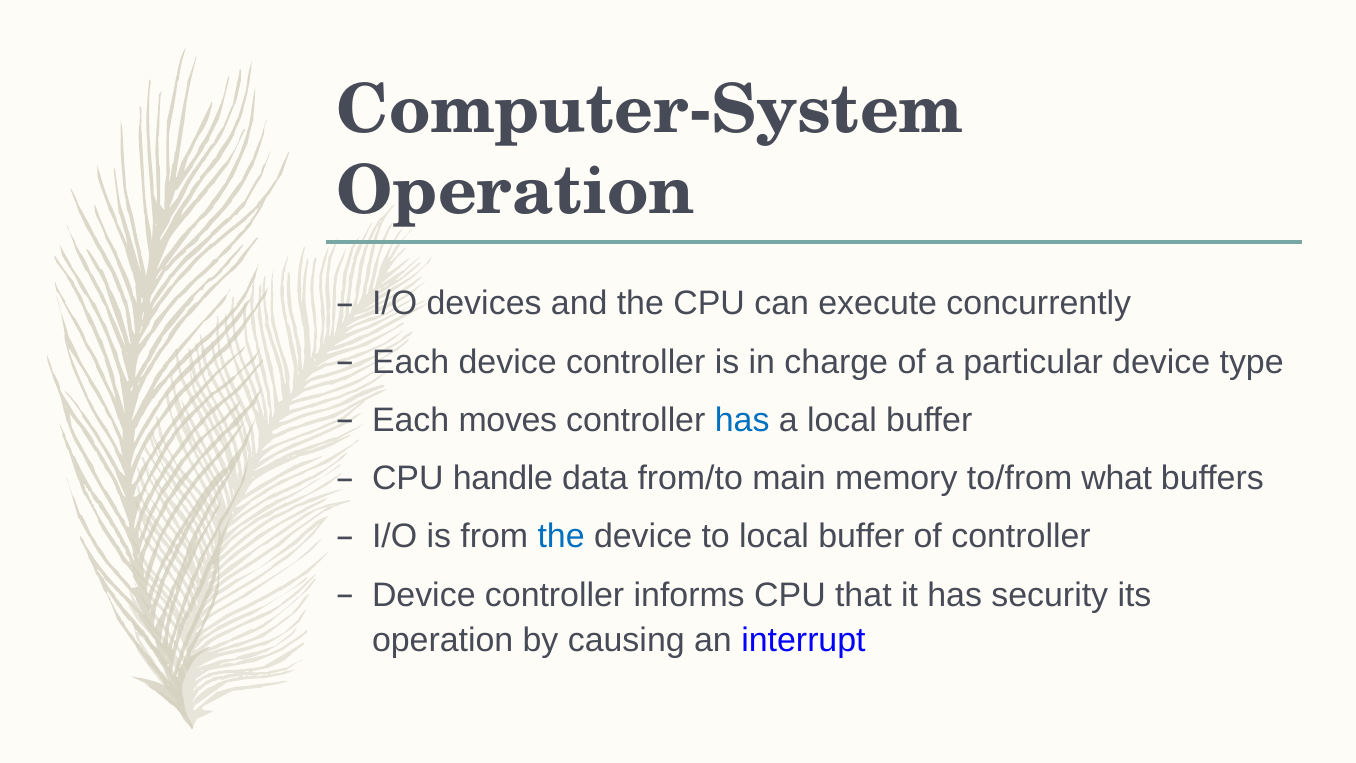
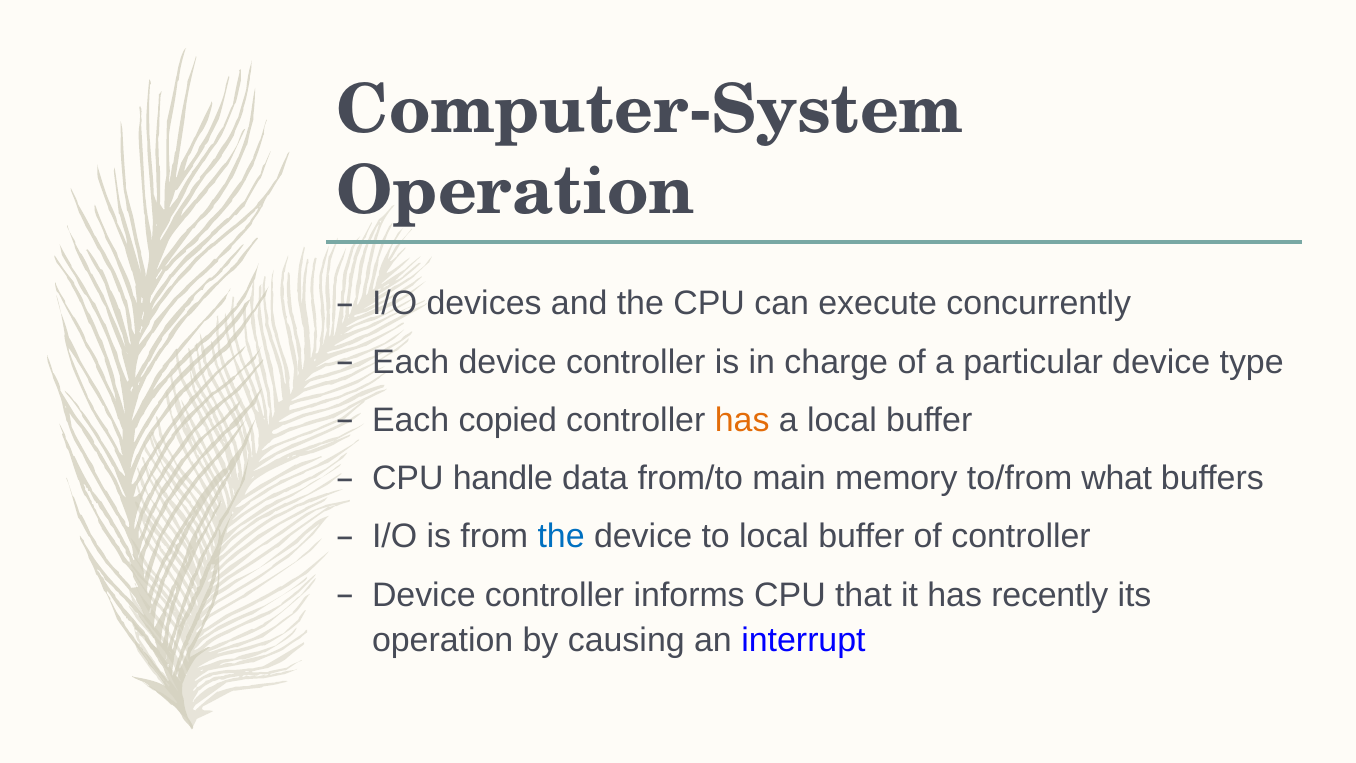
moves: moves -> copied (508, 420)
has colour: blue -> orange (742, 420)
security: security -> recently (1050, 595)
